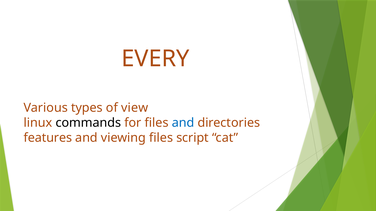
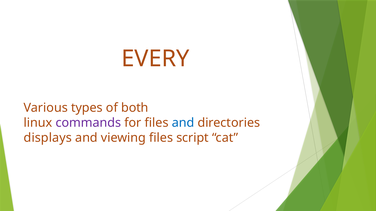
view: view -> both (135, 108)
commands colour: black -> purple (88, 123)
features: features -> displays (48, 138)
